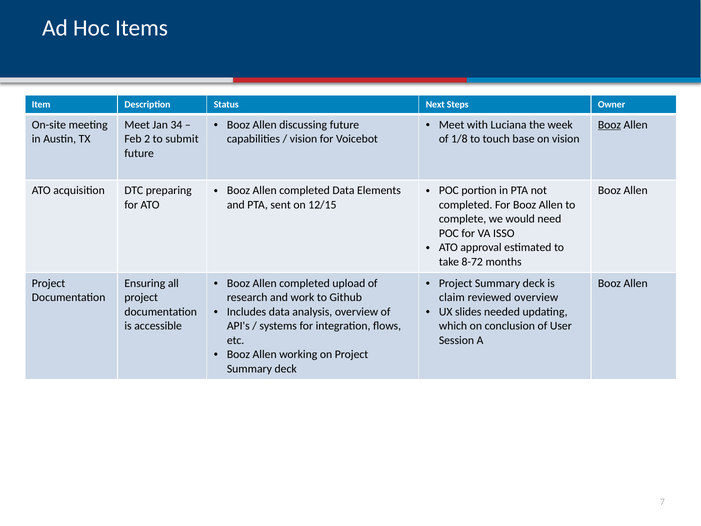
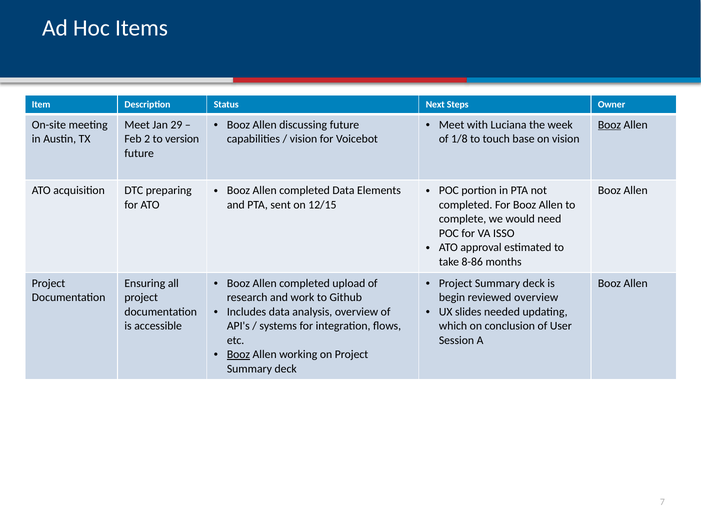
34: 34 -> 29 (176, 125)
submit: submit -> version (182, 139)
8-72: 8-72 -> 8-86 (472, 262)
claim: claim -> begin (452, 297)
Booz underline: none -> present (238, 354)
